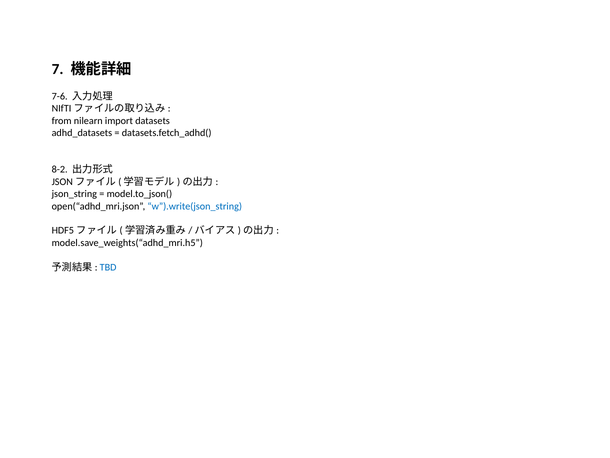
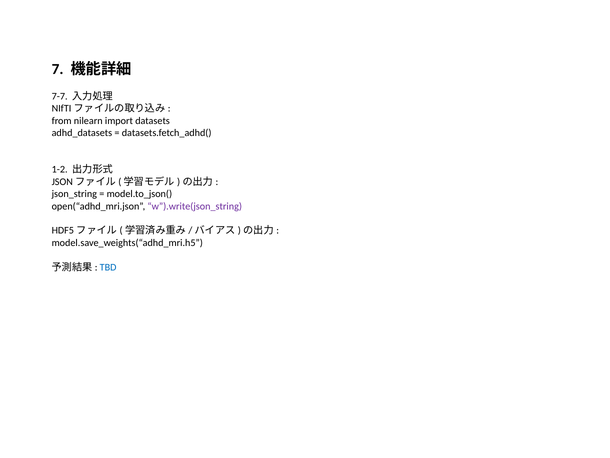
7-6: 7-6 -> 7-7 (60, 96)
8-2: 8-2 -> 1-2 (60, 169)
w”).write(json_string colour: blue -> purple (195, 206)
